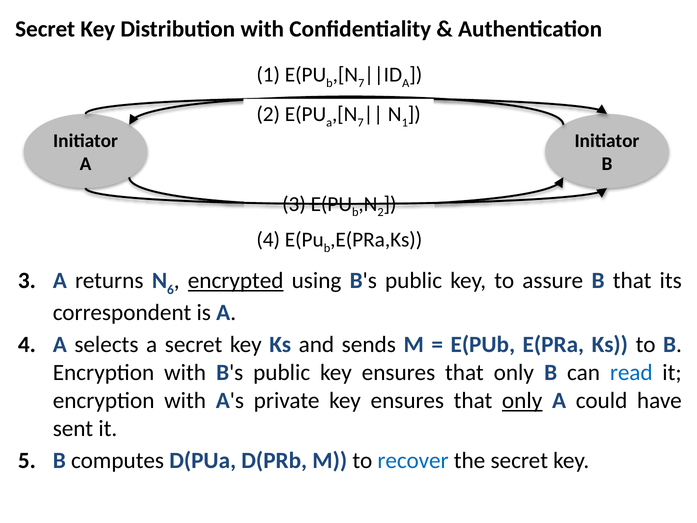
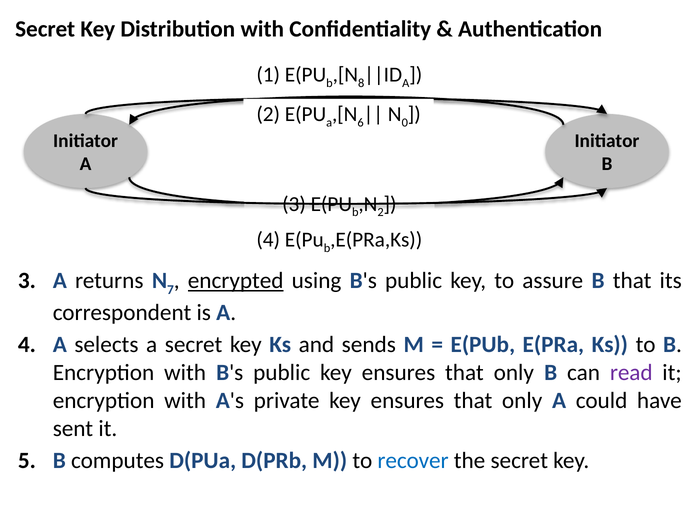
7: 7 -> 8 (361, 83)
7: 7 -> 6 (361, 122)
1: 1 -> 0 (405, 122)
6: 6 -> 7 (171, 290)
read colour: blue -> purple (631, 373)
only underline: present -> none (522, 400)
